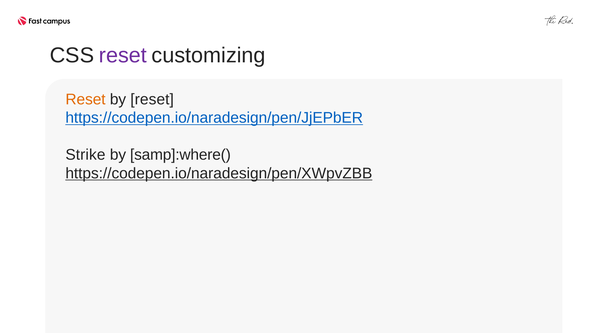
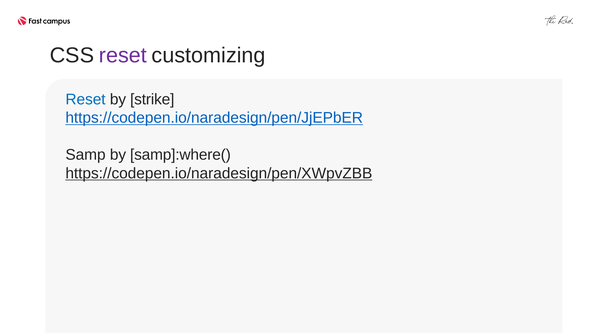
Reset colour: orange -> blue (86, 99)
by reset: reset -> strike (152, 99)
Strike: Strike -> Samp (86, 155)
